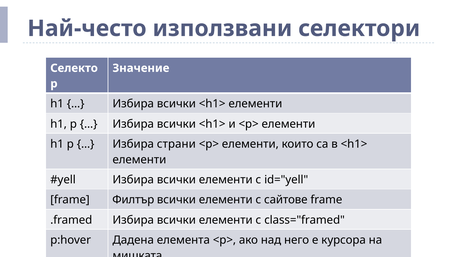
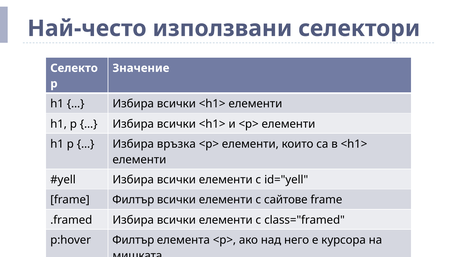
страни: страни -> връзка (176, 144)
p:hover Дадена: Дадена -> Филтър (133, 240)
